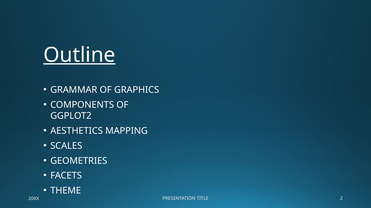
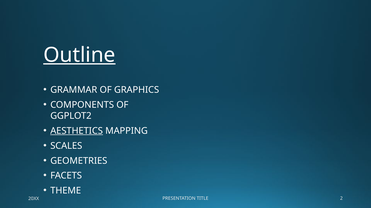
AESTHETICS underline: none -> present (77, 131)
